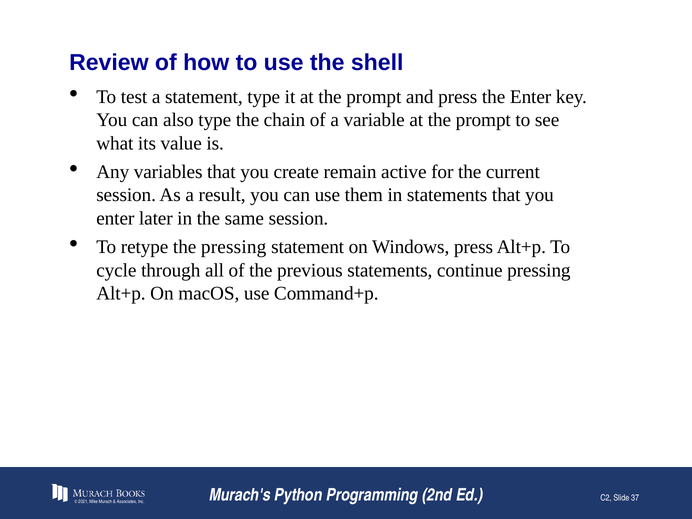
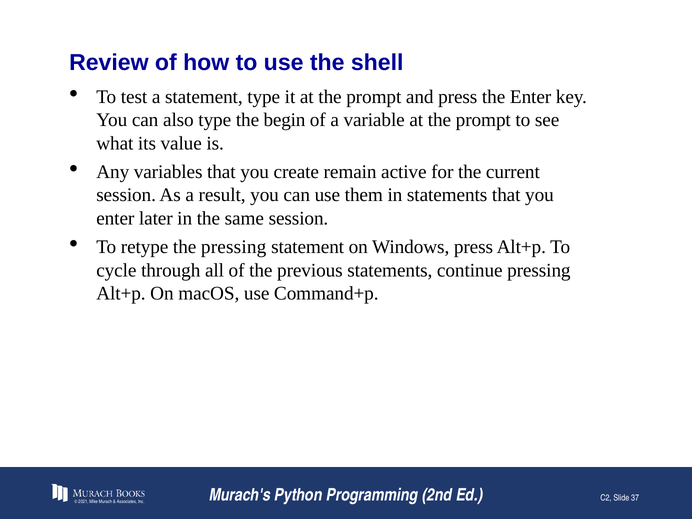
chain: chain -> begin (285, 120)
